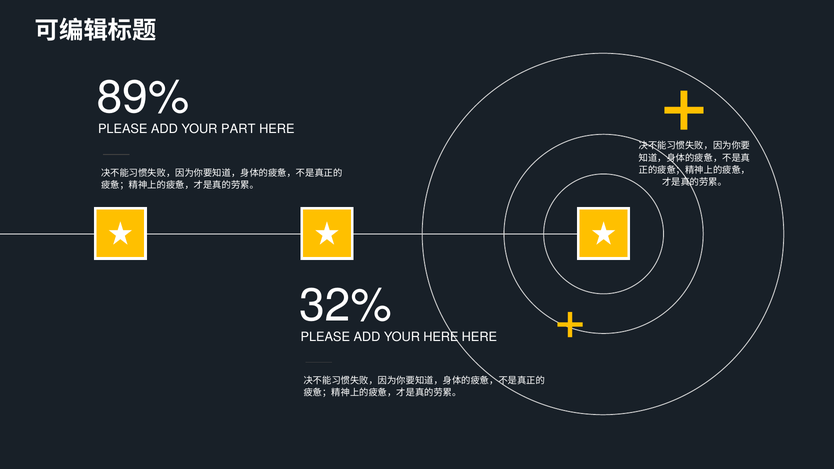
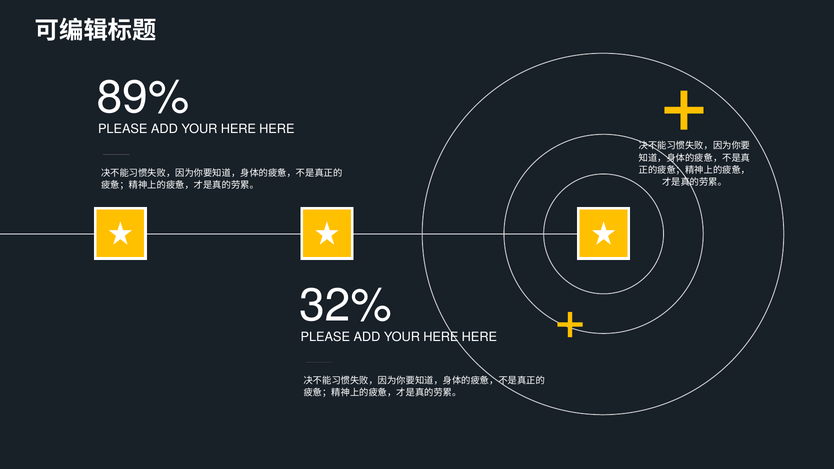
PART: PART -> HERE (238, 129)
